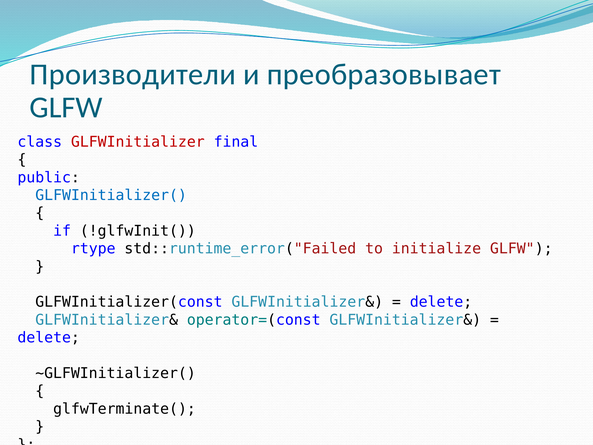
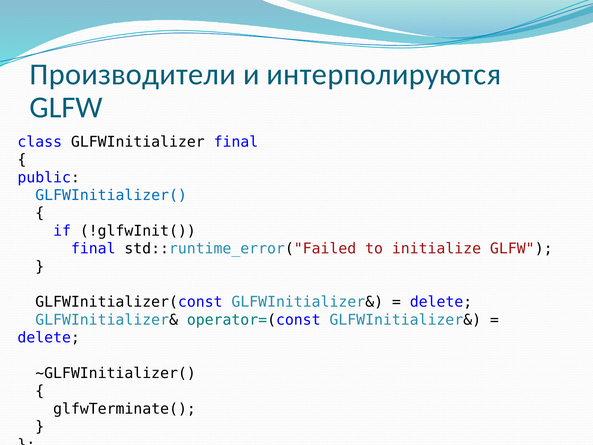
преобразовывает: преобразовывает -> интерполируются (384, 74)
GLFWInitializer colour: red -> black (138, 142)
rtype: rtype -> final (93, 249)
